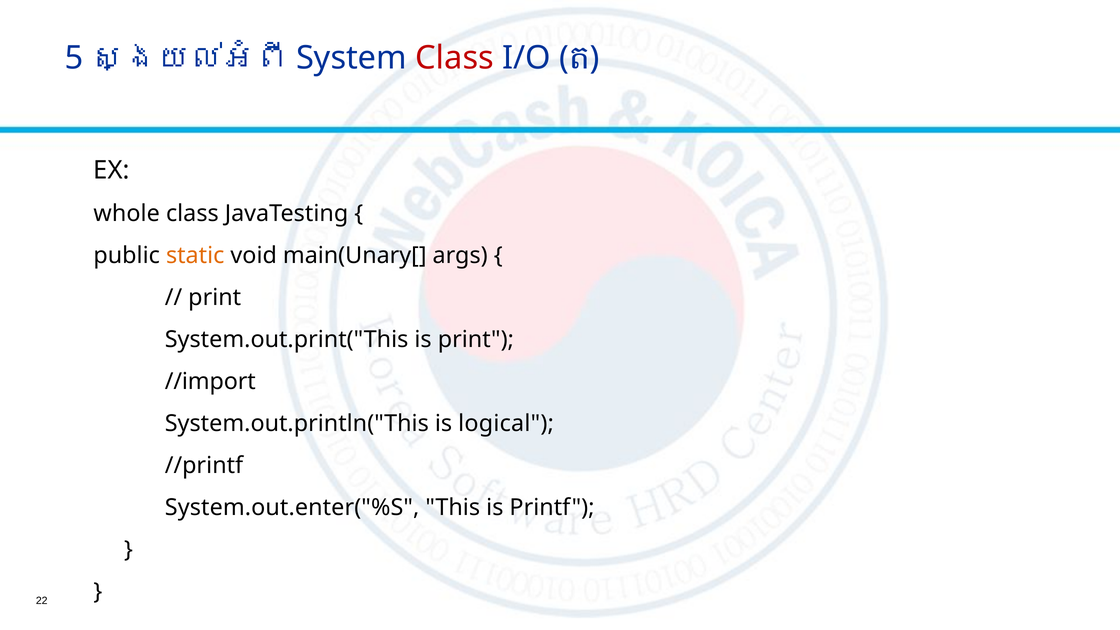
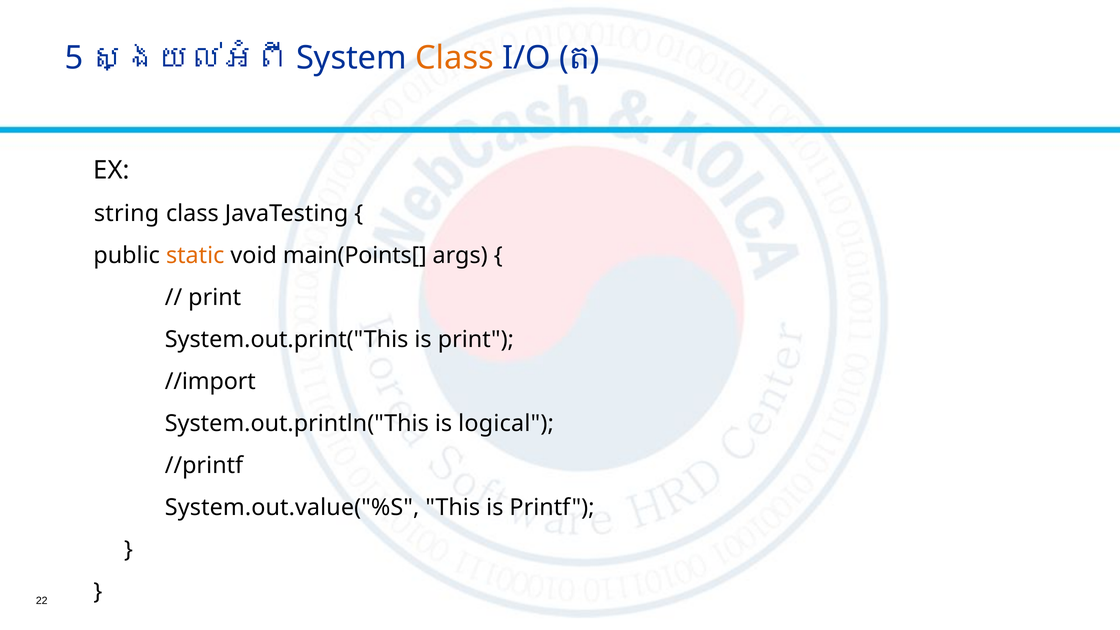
Class colour: red -> orange (455, 58)
whole: whole -> string (127, 214)
main(Unary[: main(Unary[ -> main(Points[ (355, 256)
System.out.enter("%S: System.out.enter("%S -> System.out.value("%S (292, 508)
